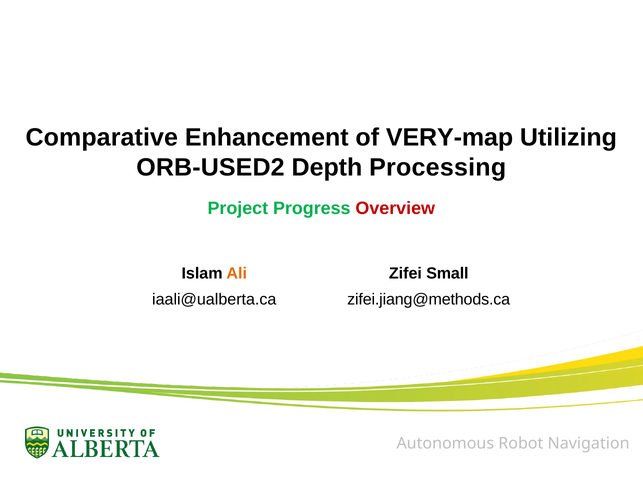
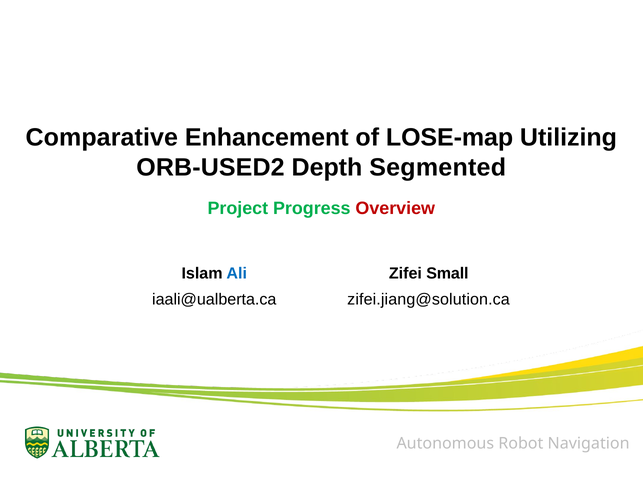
VERY-map: VERY-map -> LOSE-map (450, 138)
Processing: Processing -> Segmented (438, 168)
Ali colour: orange -> blue (237, 274)
zifei.jiang@methods.ca: zifei.jiang@methods.ca -> zifei.jiang@solution.ca (429, 300)
